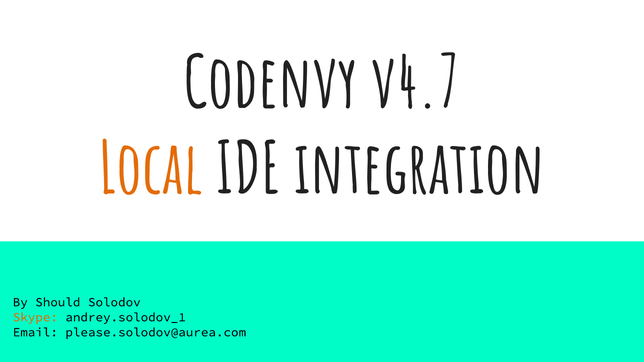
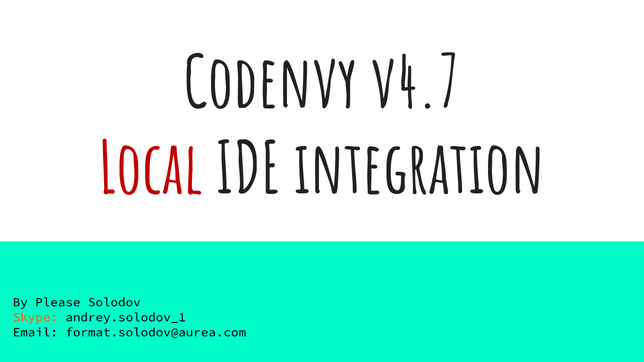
Local colour: orange -> red (151, 170)
Should: Should -> Please (58, 302)
please.solodov@aurea.com: please.solodov@aurea.com -> format.solodov@aurea.com (156, 332)
